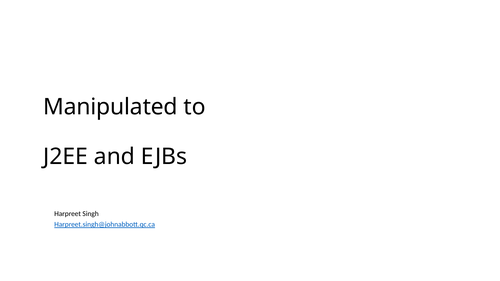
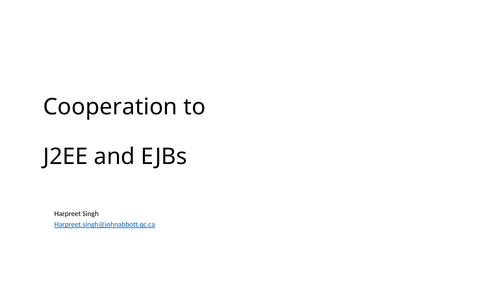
Manipulated: Manipulated -> Cooperation (110, 107)
